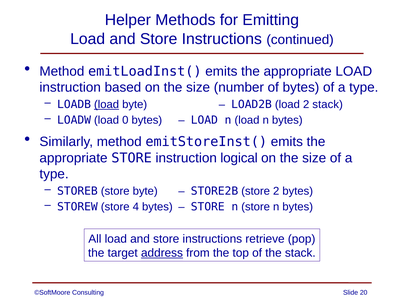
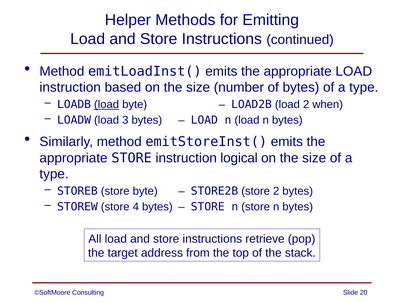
2 stack: stack -> when (328, 104)
0: 0 -> 3 (125, 120)
address underline: present -> none (162, 253)
